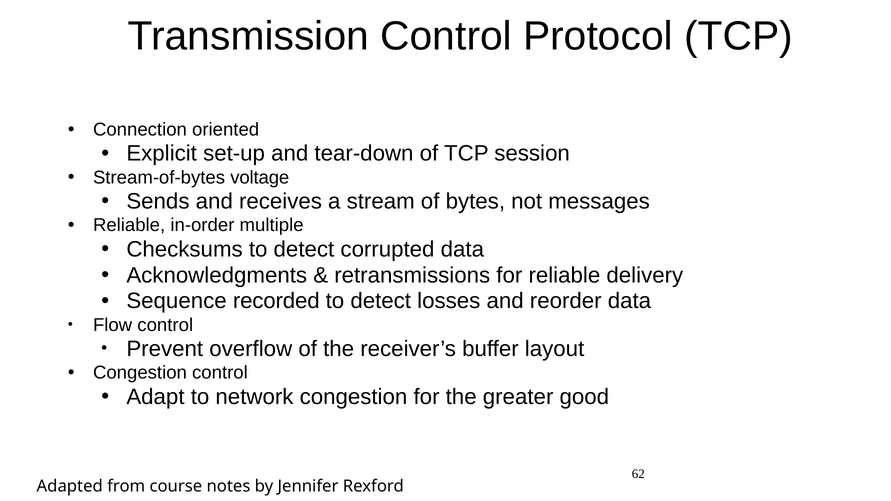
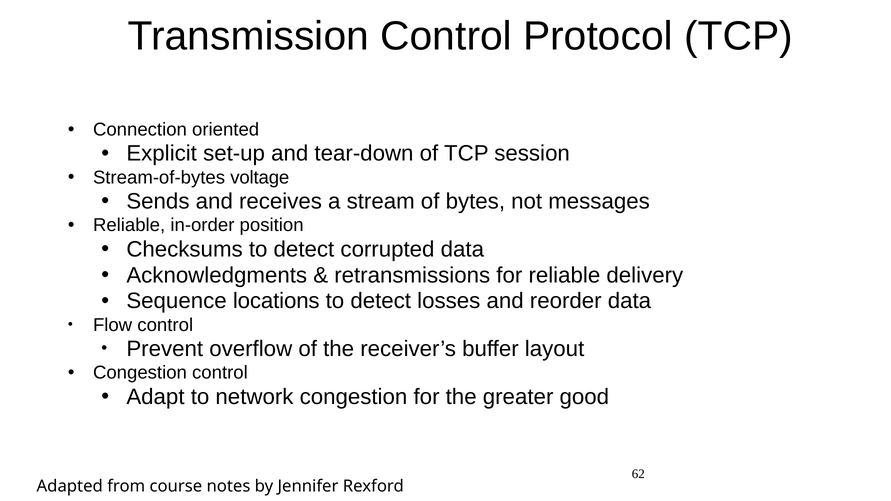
multiple: multiple -> position (272, 225)
recorded: recorded -> locations (276, 301)
